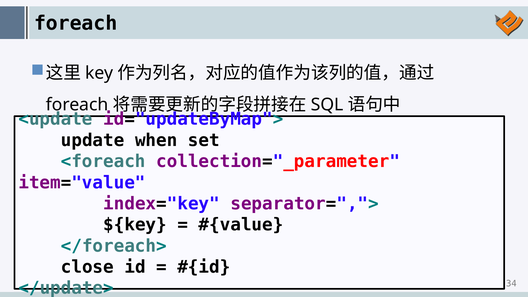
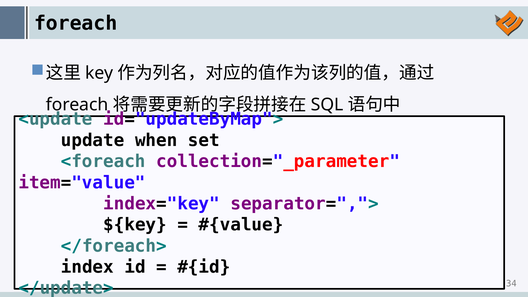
close: close -> index (87, 267)
